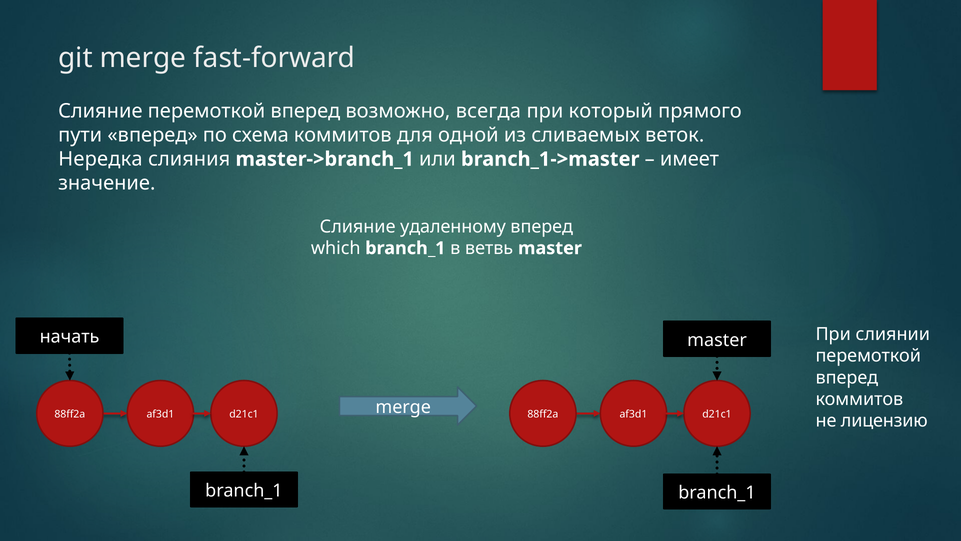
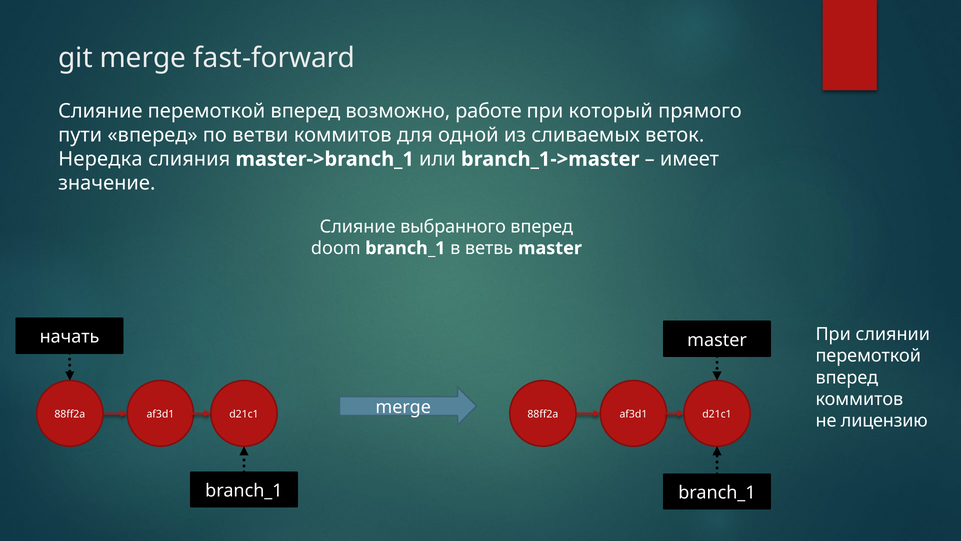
всегда: всегда -> работе (488, 111)
схема: схема -> ветви (260, 135)
удаленному: удаленному -> выбранного (453, 226)
which: which -> doom (336, 248)
